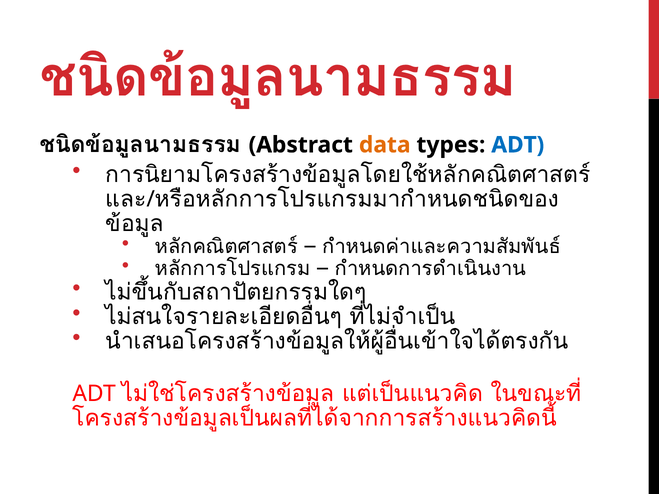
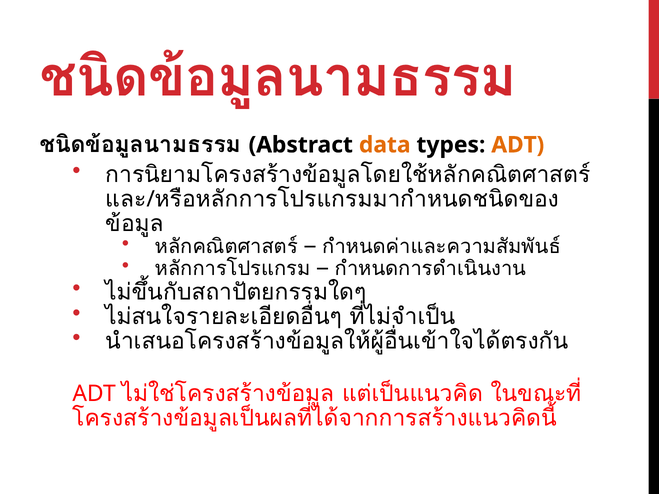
ADT colour: blue -> orange (518, 145)
